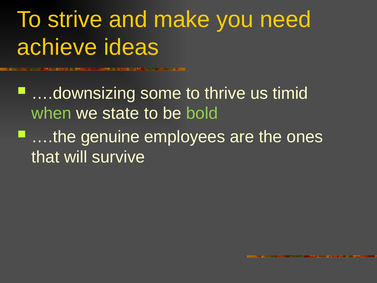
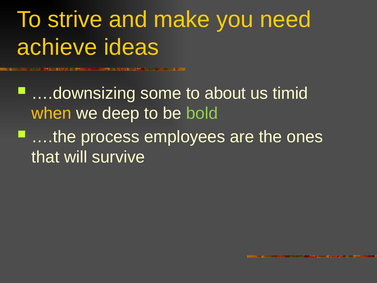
thrive: thrive -> about (225, 93)
when colour: light green -> yellow (51, 113)
state: state -> deep (121, 113)
genuine: genuine -> process (110, 137)
